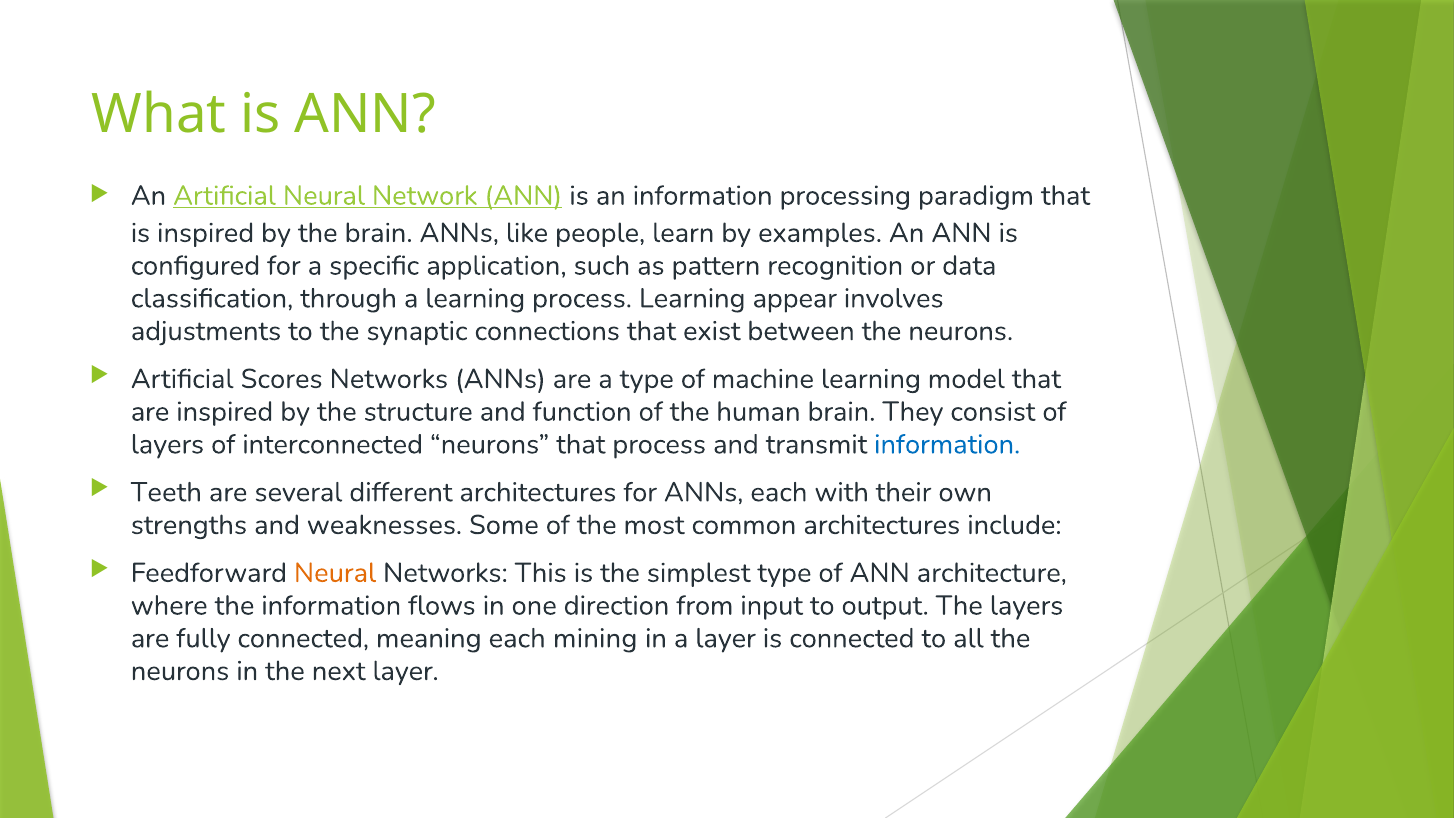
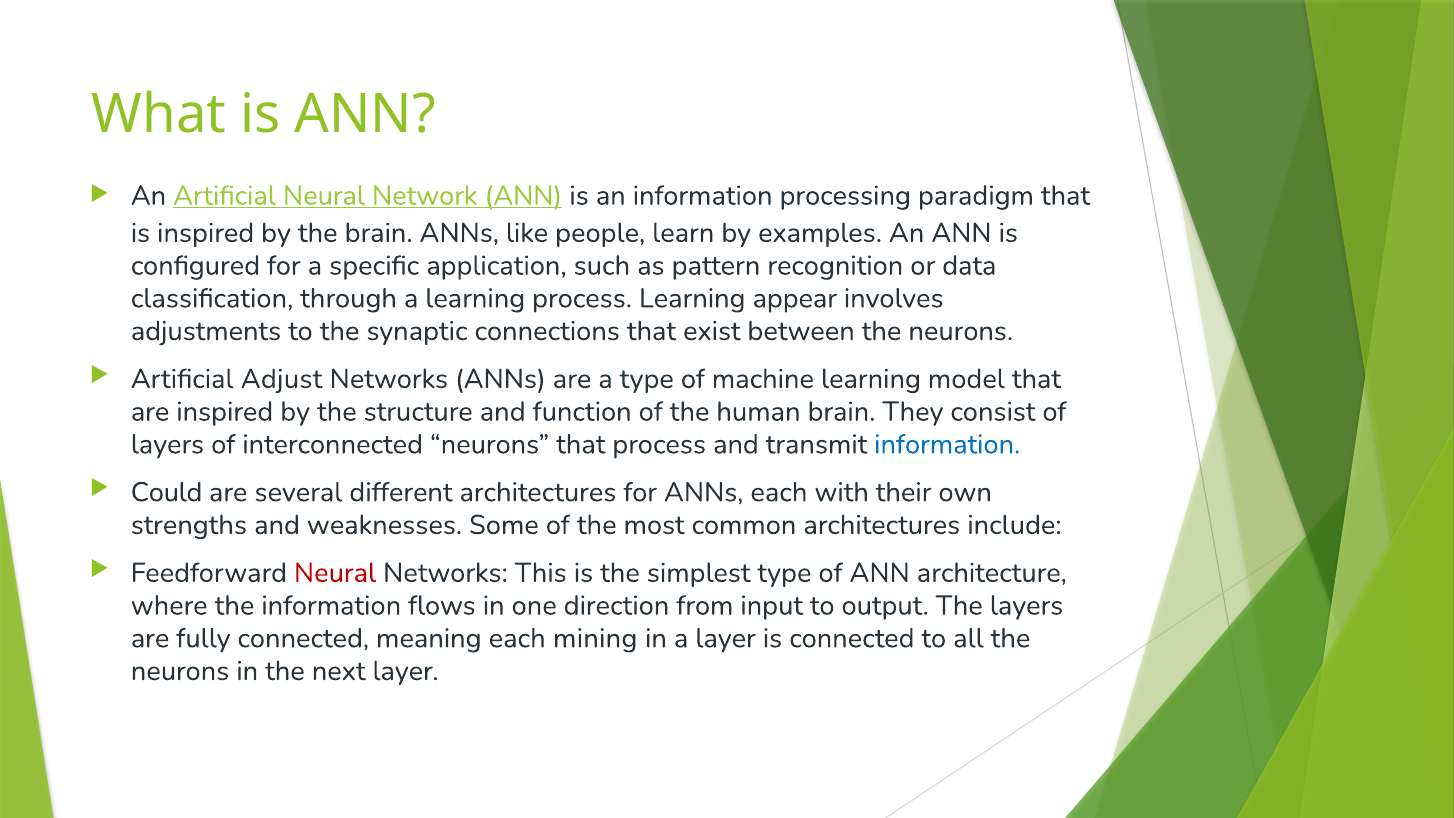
Scores: Scores -> Adjust (282, 379)
Teeth: Teeth -> Could (167, 492)
Neural colour: orange -> red (335, 573)
